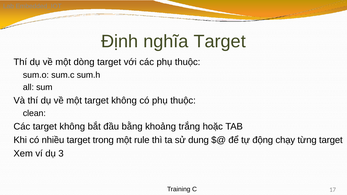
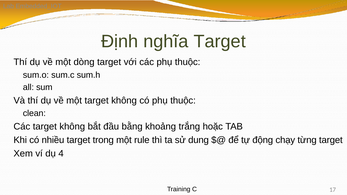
3: 3 -> 4 (61, 154)
